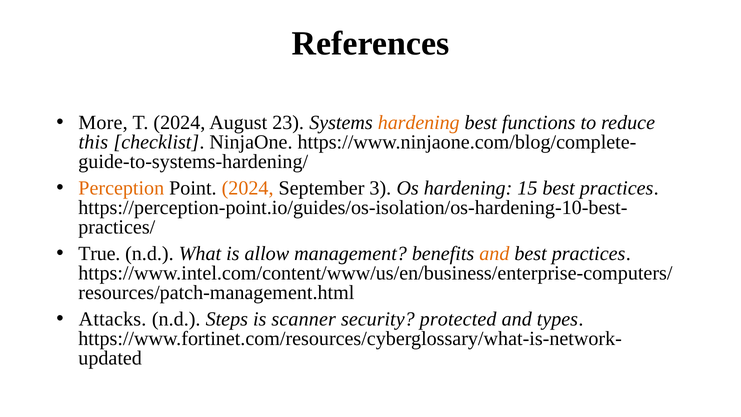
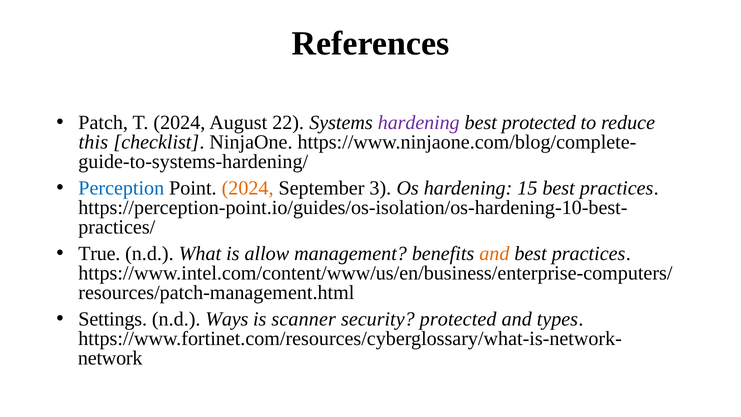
More: More -> Patch (103, 123)
23: 23 -> 22 (288, 123)
hardening colour: orange -> purple (419, 123)
best functions: functions -> protected (539, 123)
Perception colour: orange -> blue (121, 188)
Attacks: Attacks -> Settings (113, 319)
Steps: Steps -> Ways (227, 319)
updated: updated -> network (110, 358)
